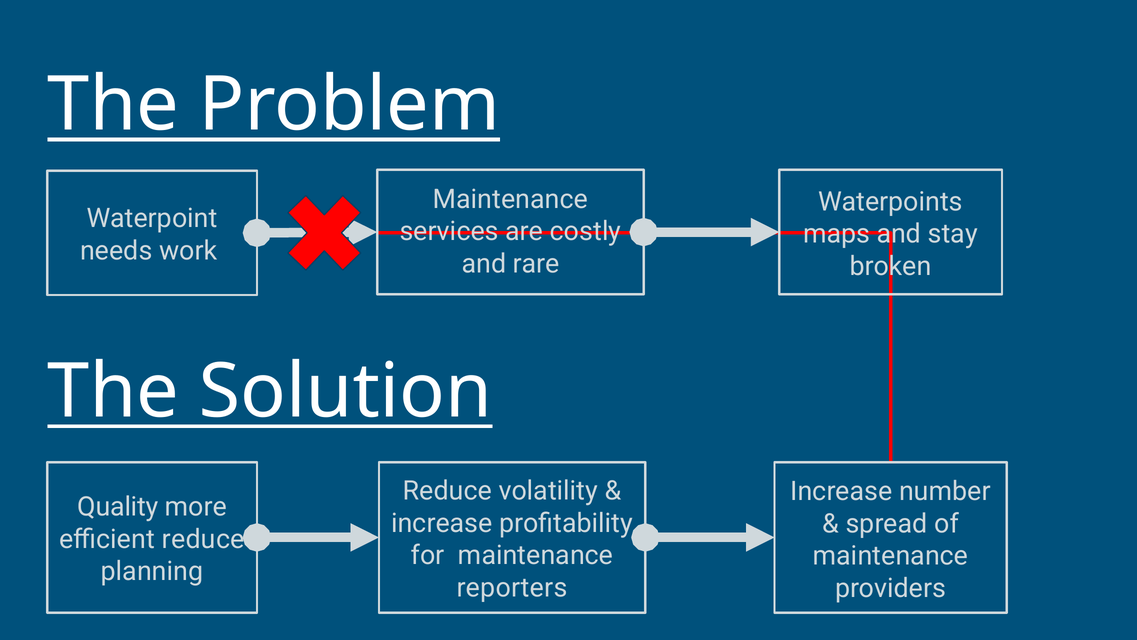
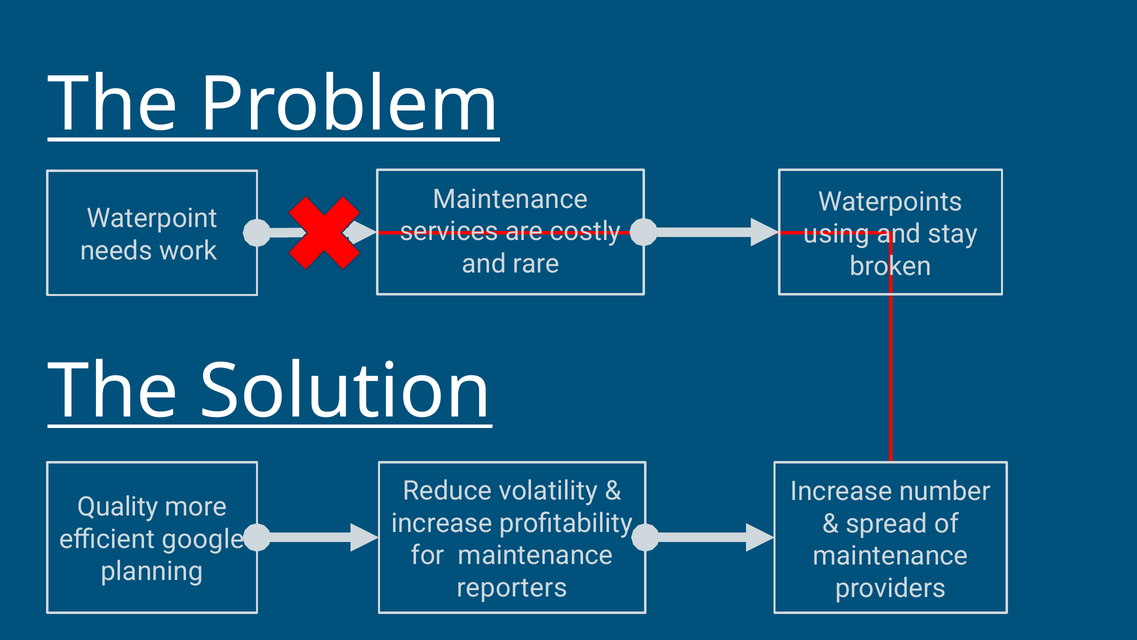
maps: maps -> using (837, 234)
efficient reduce: reduce -> google (203, 539)
